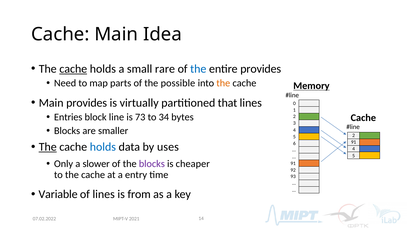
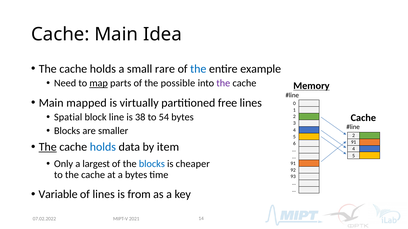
cache underline: present -> none (73, 69)
entire provides: provides -> example (261, 69)
map underline: none -> present (99, 83)
the colour: orange -> purple (223, 83)
Main provides: provides -> mapped (87, 103)
that: that -> free (228, 103)
Entries: Entries -> Spatial (68, 118)
73: 73 -> 38 (140, 118)
34: 34 -> 54 (164, 118)
uses: uses -> item (168, 147)
slower: slower -> largest (96, 164)
blocks colour: purple -> blue (152, 164)
a entry: entry -> bytes (136, 175)
